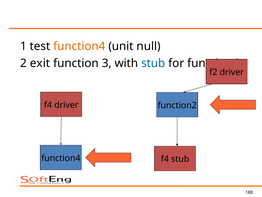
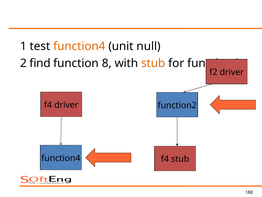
exit: exit -> find (40, 63)
3: 3 -> 8 (107, 63)
stub colour: blue -> orange (153, 63)
